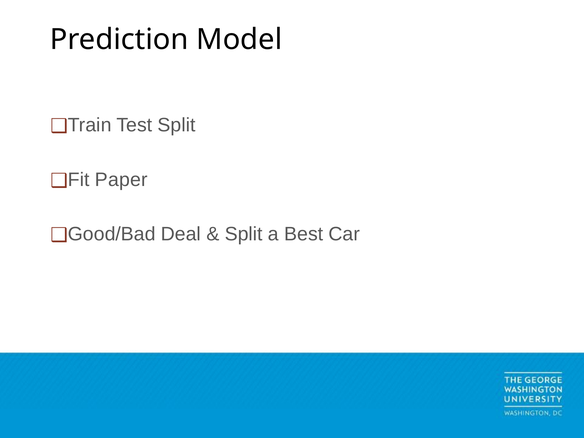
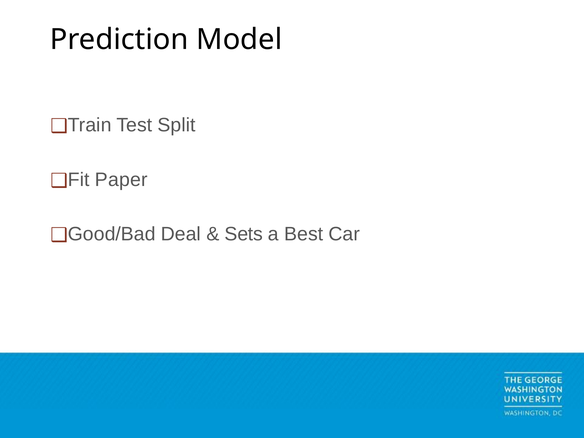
Split: Split -> Sets (244, 234)
